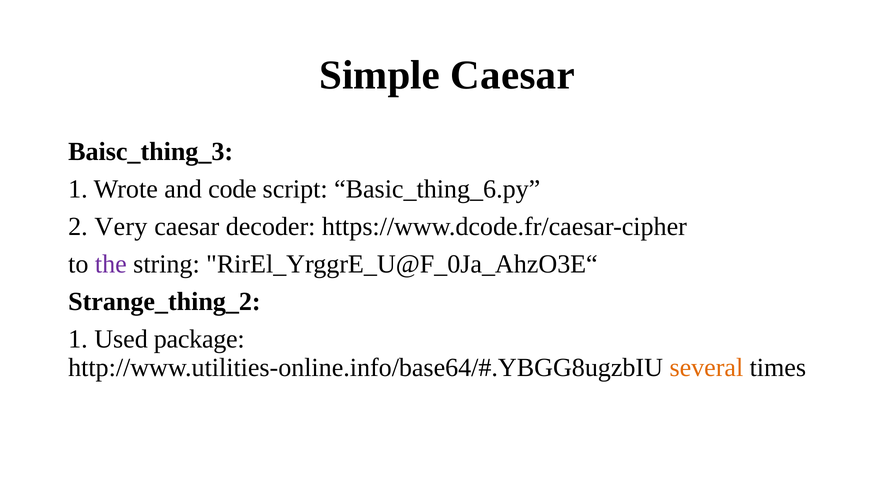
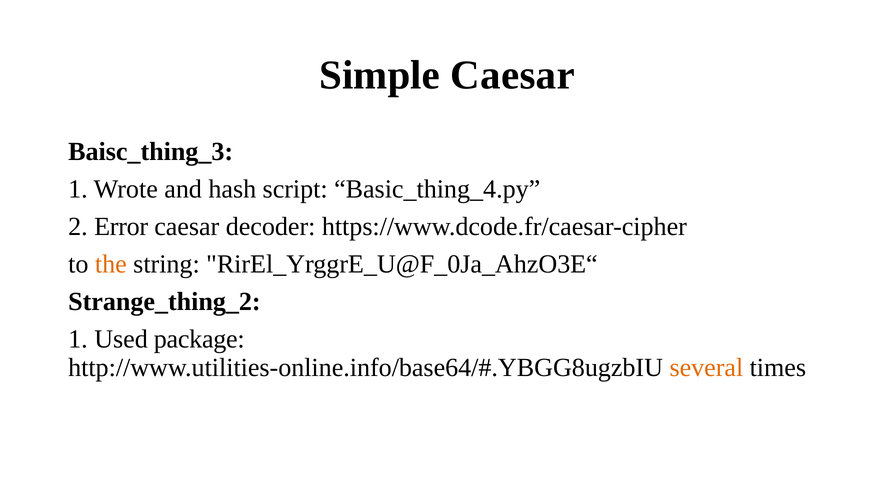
code: code -> hash (232, 189)
Basic_thing_6.py: Basic_thing_6.py -> Basic_thing_4.py (437, 189)
Very: Very -> Error (121, 226)
the colour: purple -> orange (111, 264)
